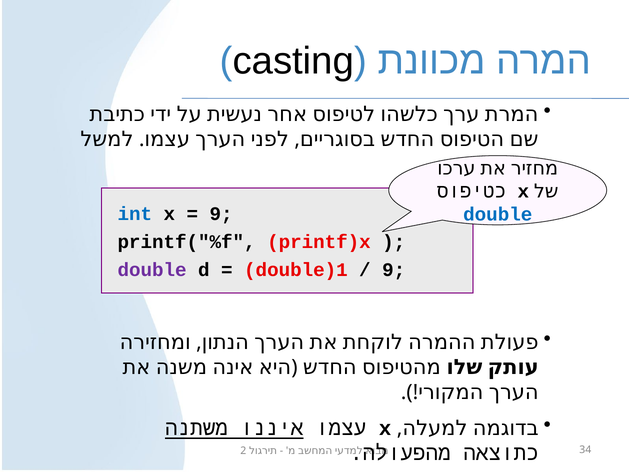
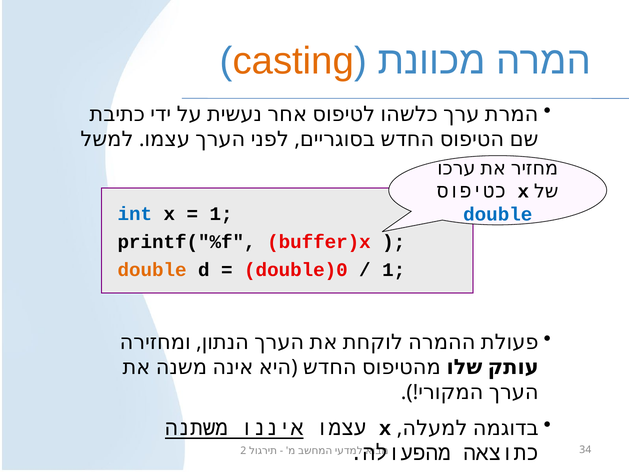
casting colour: black -> orange (293, 61)
9: 9 -> 1 (221, 214)
printf)x: printf)x -> buffer)x (319, 242)
double colour: purple -> orange (152, 270)
double)1: double)1 -> double)0 (296, 270)
9: 9 -> 1 (394, 270)
